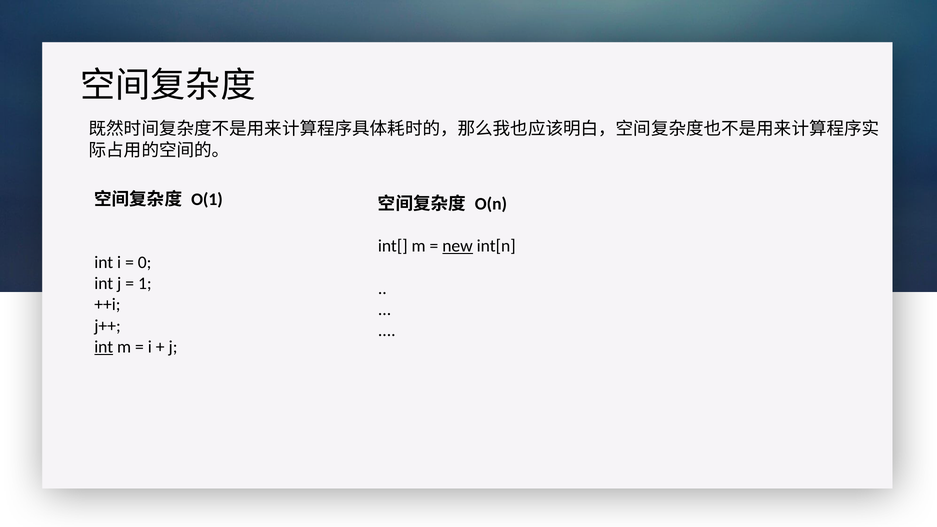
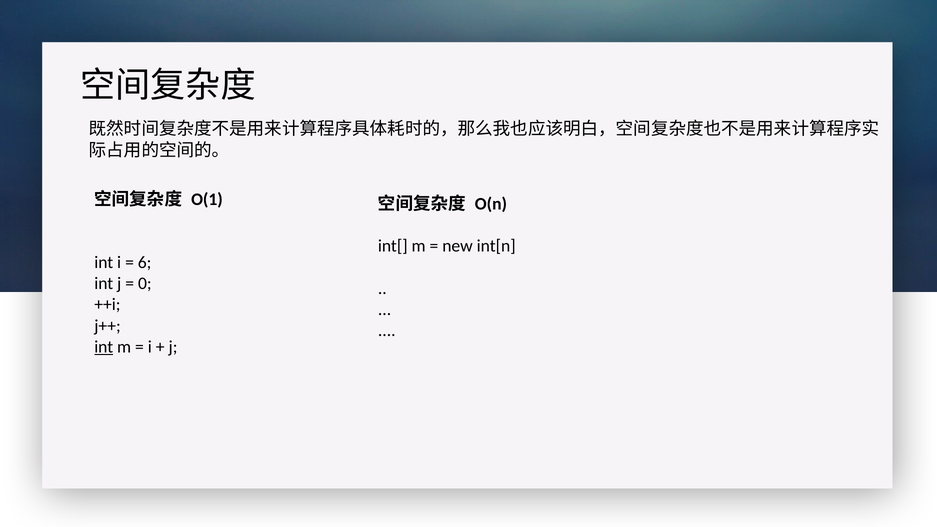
new underline: present -> none (458, 246)
0: 0 -> 6 (145, 263)
1: 1 -> 0 (145, 284)
